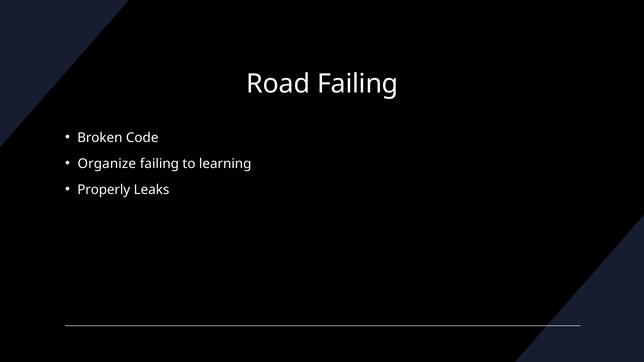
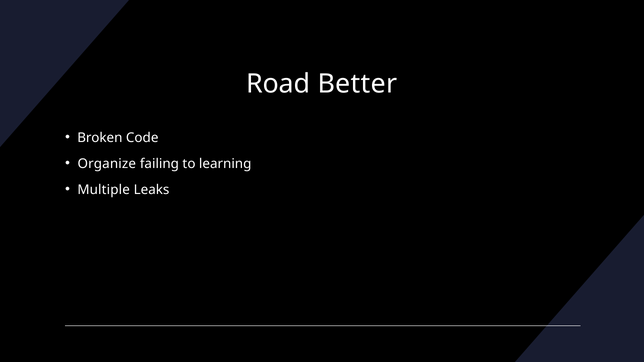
Road Failing: Failing -> Better (358, 84)
Properly: Properly -> Multiple (104, 190)
